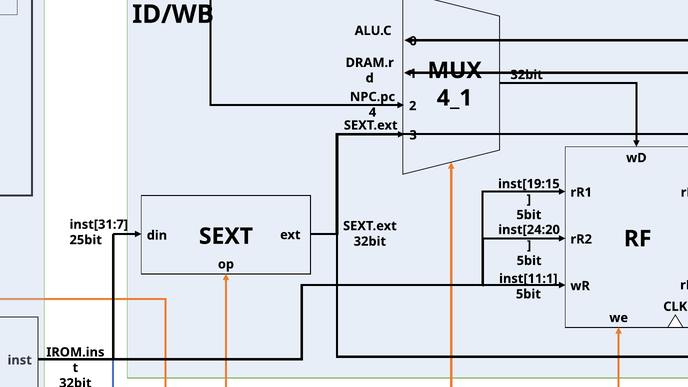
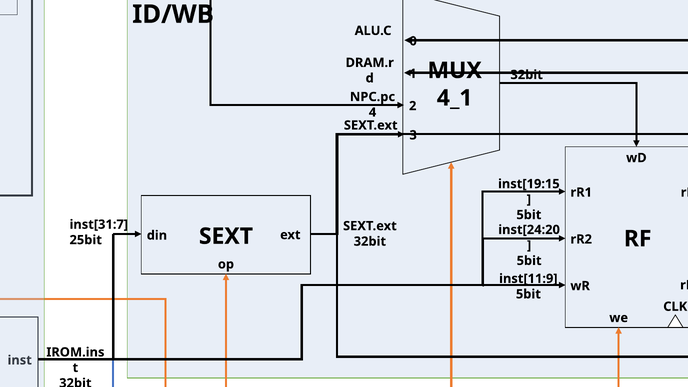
inst[11:1: inst[11:1 -> inst[11:9 (528, 279)
